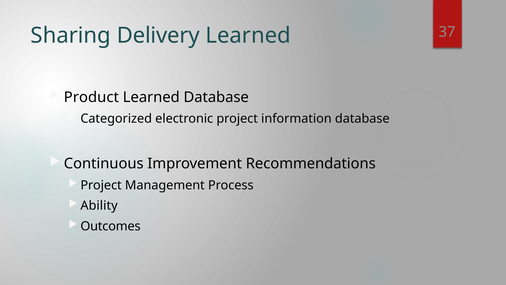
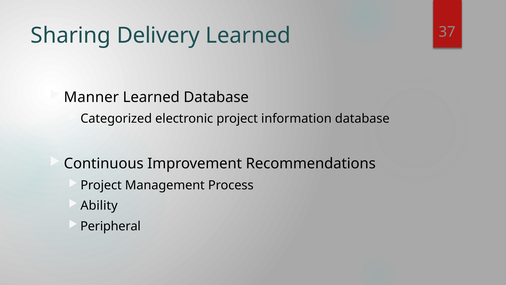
Product: Product -> Manner (91, 97)
Outcomes: Outcomes -> Peripheral (111, 226)
